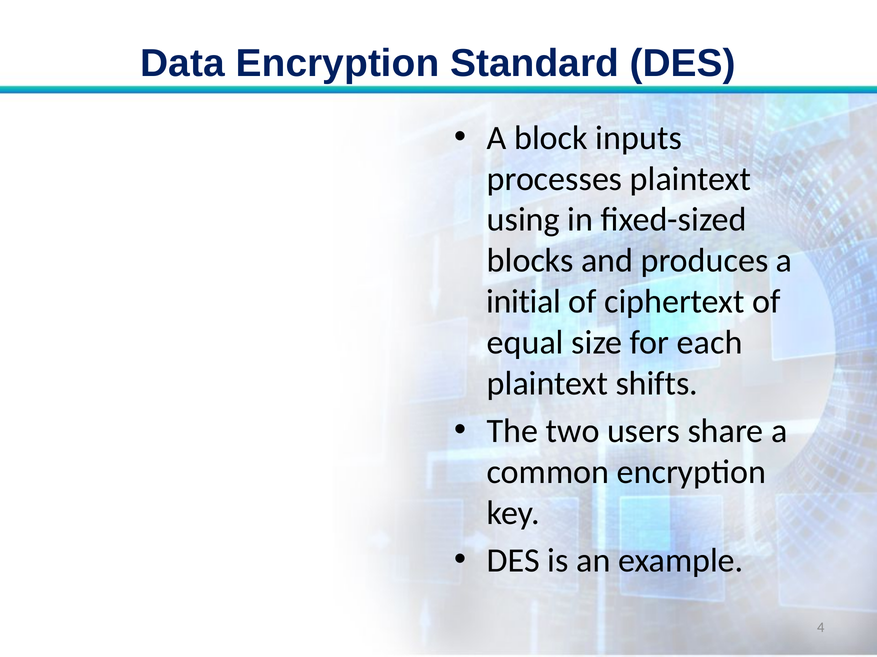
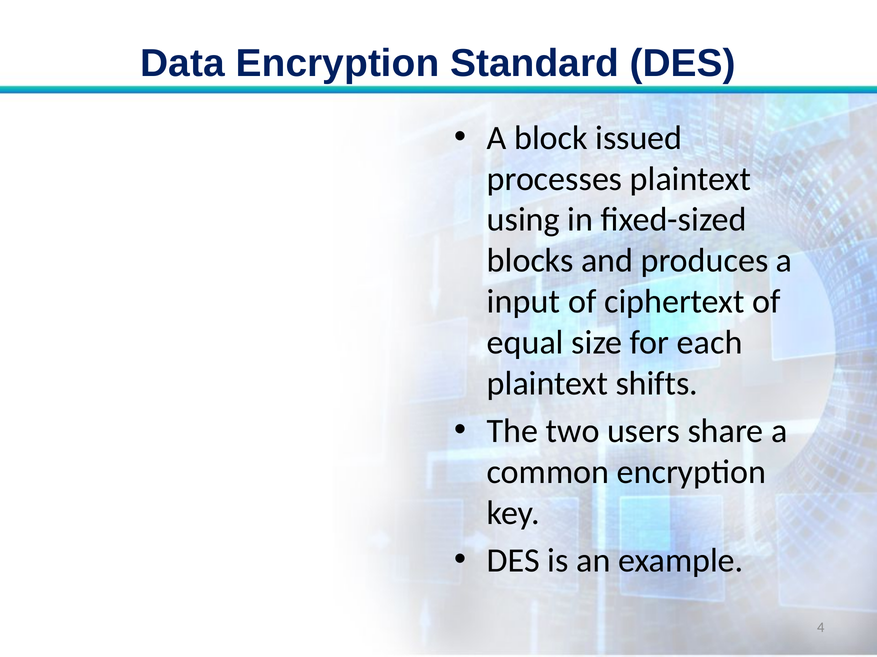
inputs: inputs -> issued (639, 138)
initial: initial -> input (524, 302)
